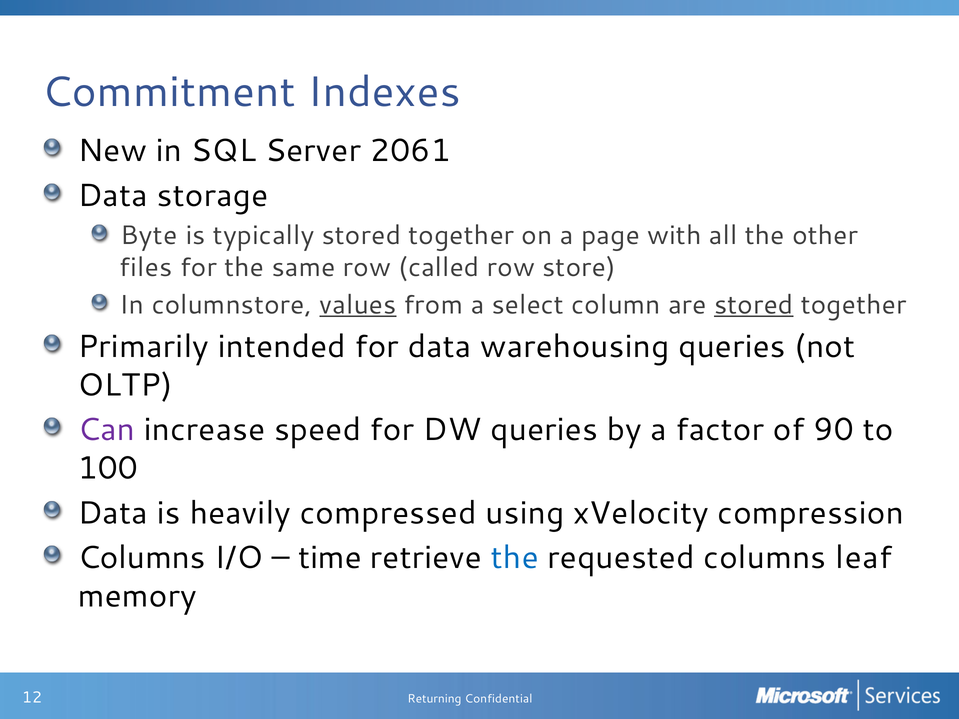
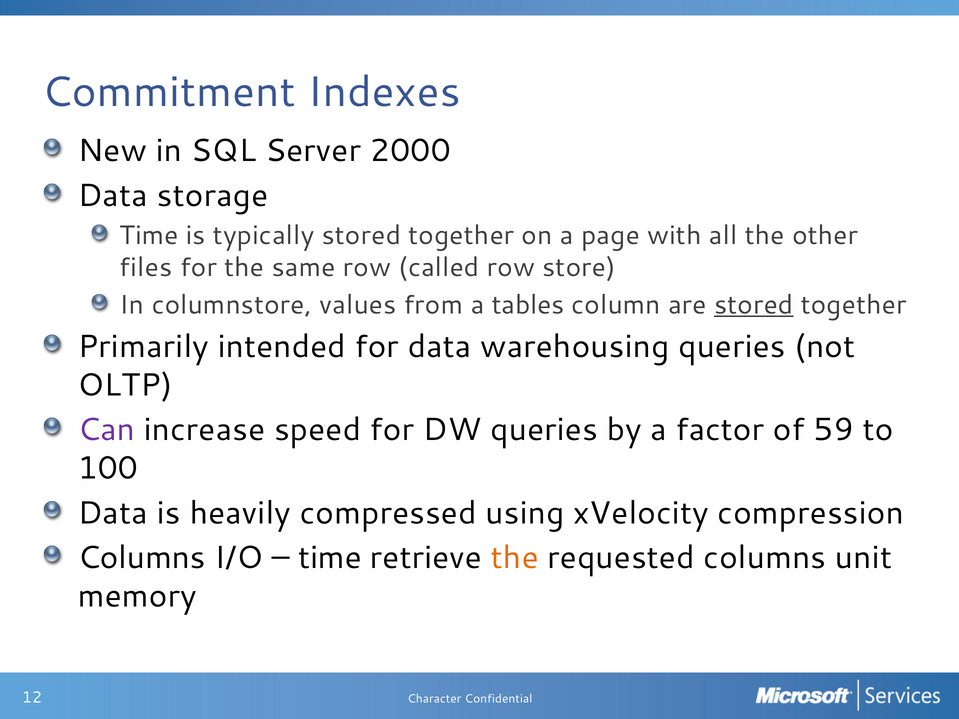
2061: 2061 -> 2000 (410, 151)
Byte: Byte -> Time (149, 236)
values underline: present -> none (358, 305)
select: select -> tables (528, 305)
90: 90 -> 59 (834, 430)
the colour: blue -> orange (515, 558)
leaf: leaf -> unit (864, 558)
Returning: Returning -> Character (434, 699)
